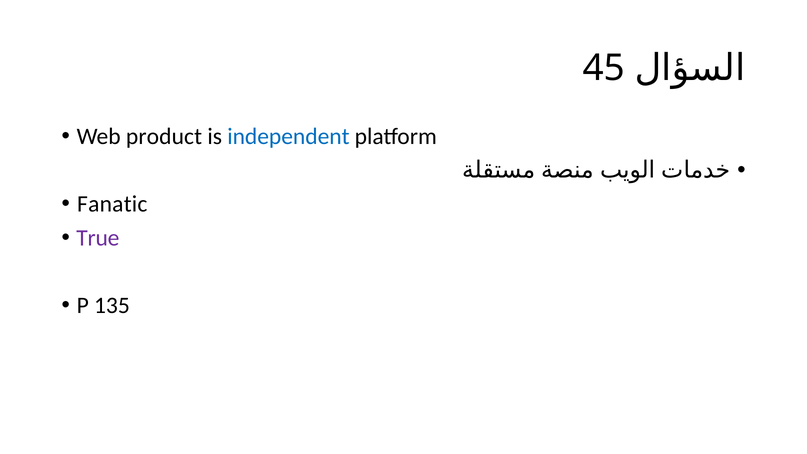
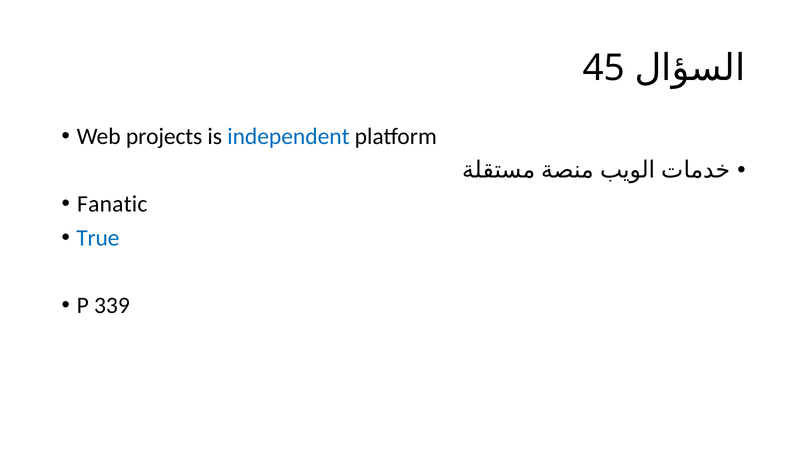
product: product -> projects (164, 136)
True colour: purple -> blue (98, 238)
135: 135 -> 339 (112, 305)
